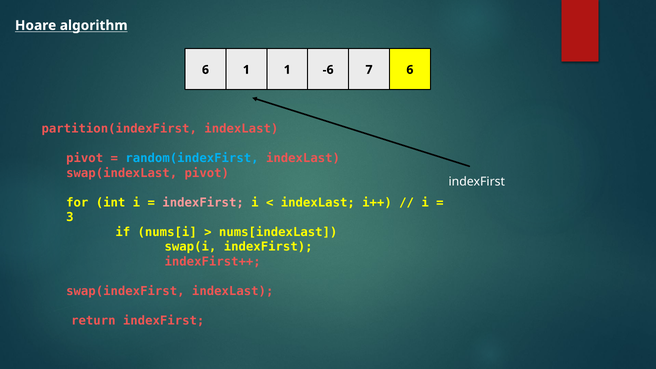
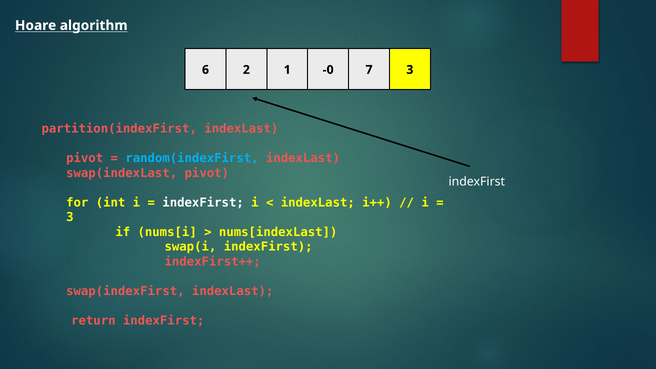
6 1: 1 -> 2 (246, 70)
-6: -6 -> -0 (328, 70)
7 6: 6 -> 3 (410, 70)
indexFirst colour: pink -> white (203, 203)
